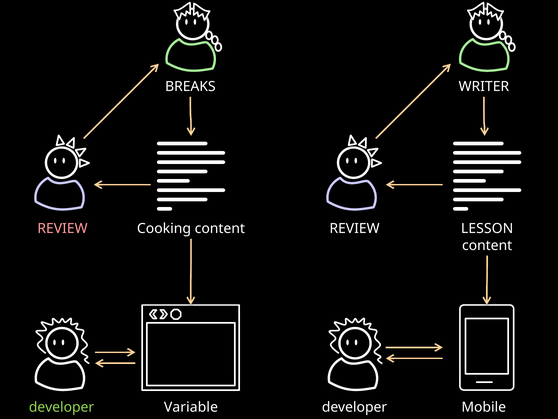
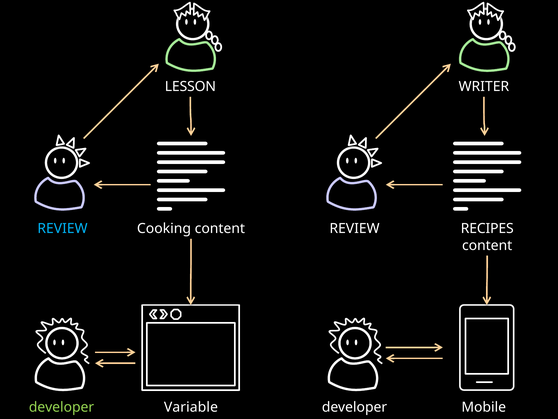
BREAKS: BREAKS -> LESSON (190, 87)
REVIEW colour: pink -> light blue (62, 228)
LESSON: LESSON -> RECIPES (487, 228)
